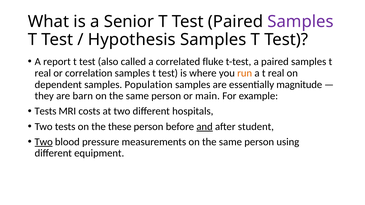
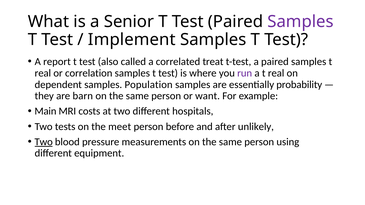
Hypothesis: Hypothesis -> Implement (132, 40)
fluke: fluke -> treat (213, 62)
run colour: orange -> purple (245, 73)
magnitude: magnitude -> probability (299, 85)
main: main -> want (208, 96)
Tests: Tests -> Main (45, 111)
these: these -> meet (120, 127)
and underline: present -> none (205, 127)
student: student -> unlikely (256, 127)
